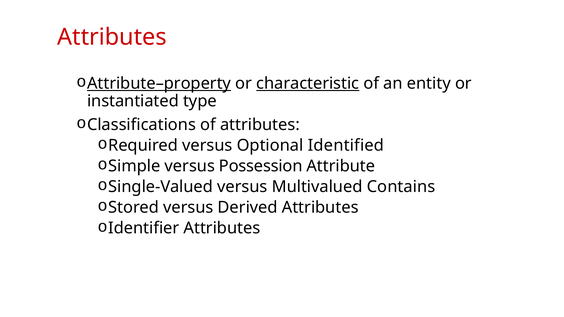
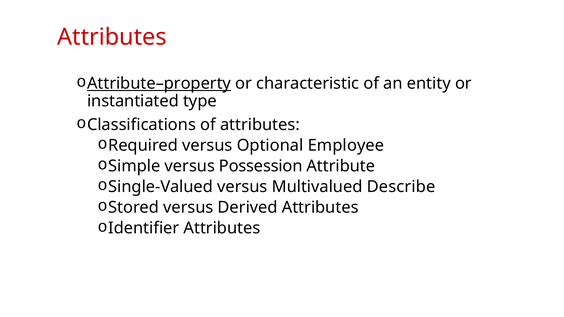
characteristic underline: present -> none (308, 83)
Identified: Identified -> Employee (346, 146)
Contains: Contains -> Describe (401, 187)
